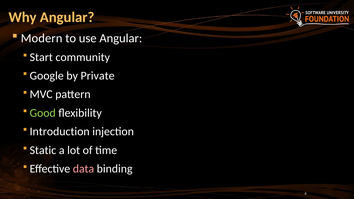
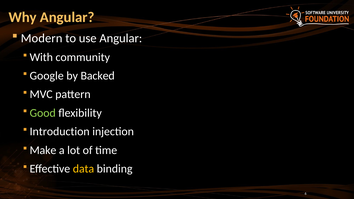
Start: Start -> With (41, 57)
Private: Private -> Backed (98, 76)
Static: Static -> Make (43, 150)
data colour: pink -> yellow (83, 169)
